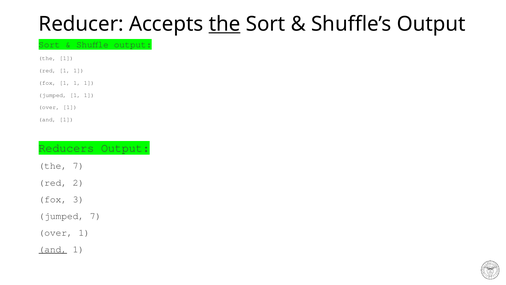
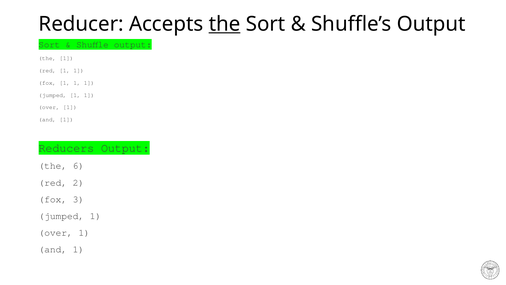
the 7: 7 -> 6 (78, 166)
7: 7 -> 1 (96, 216)
and underline: present -> none (53, 249)
